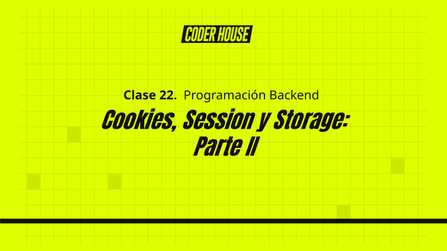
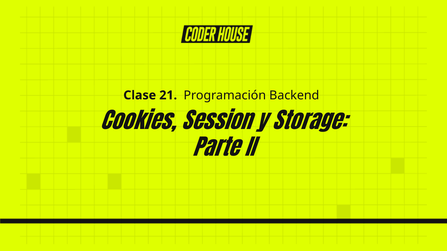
22: 22 -> 21 (168, 95)
